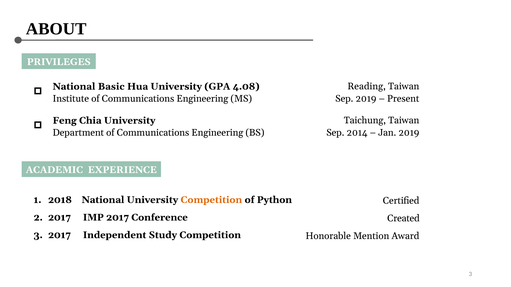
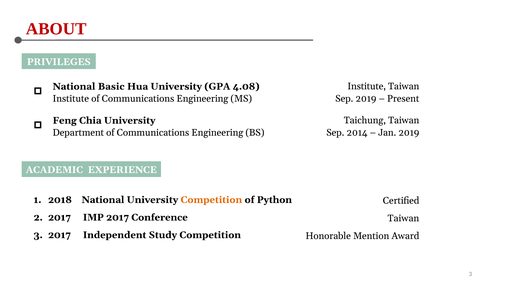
ABOUT colour: black -> red (56, 29)
Reading: Reading -> Institute (367, 87)
Created: Created -> Taiwan (403, 219)
